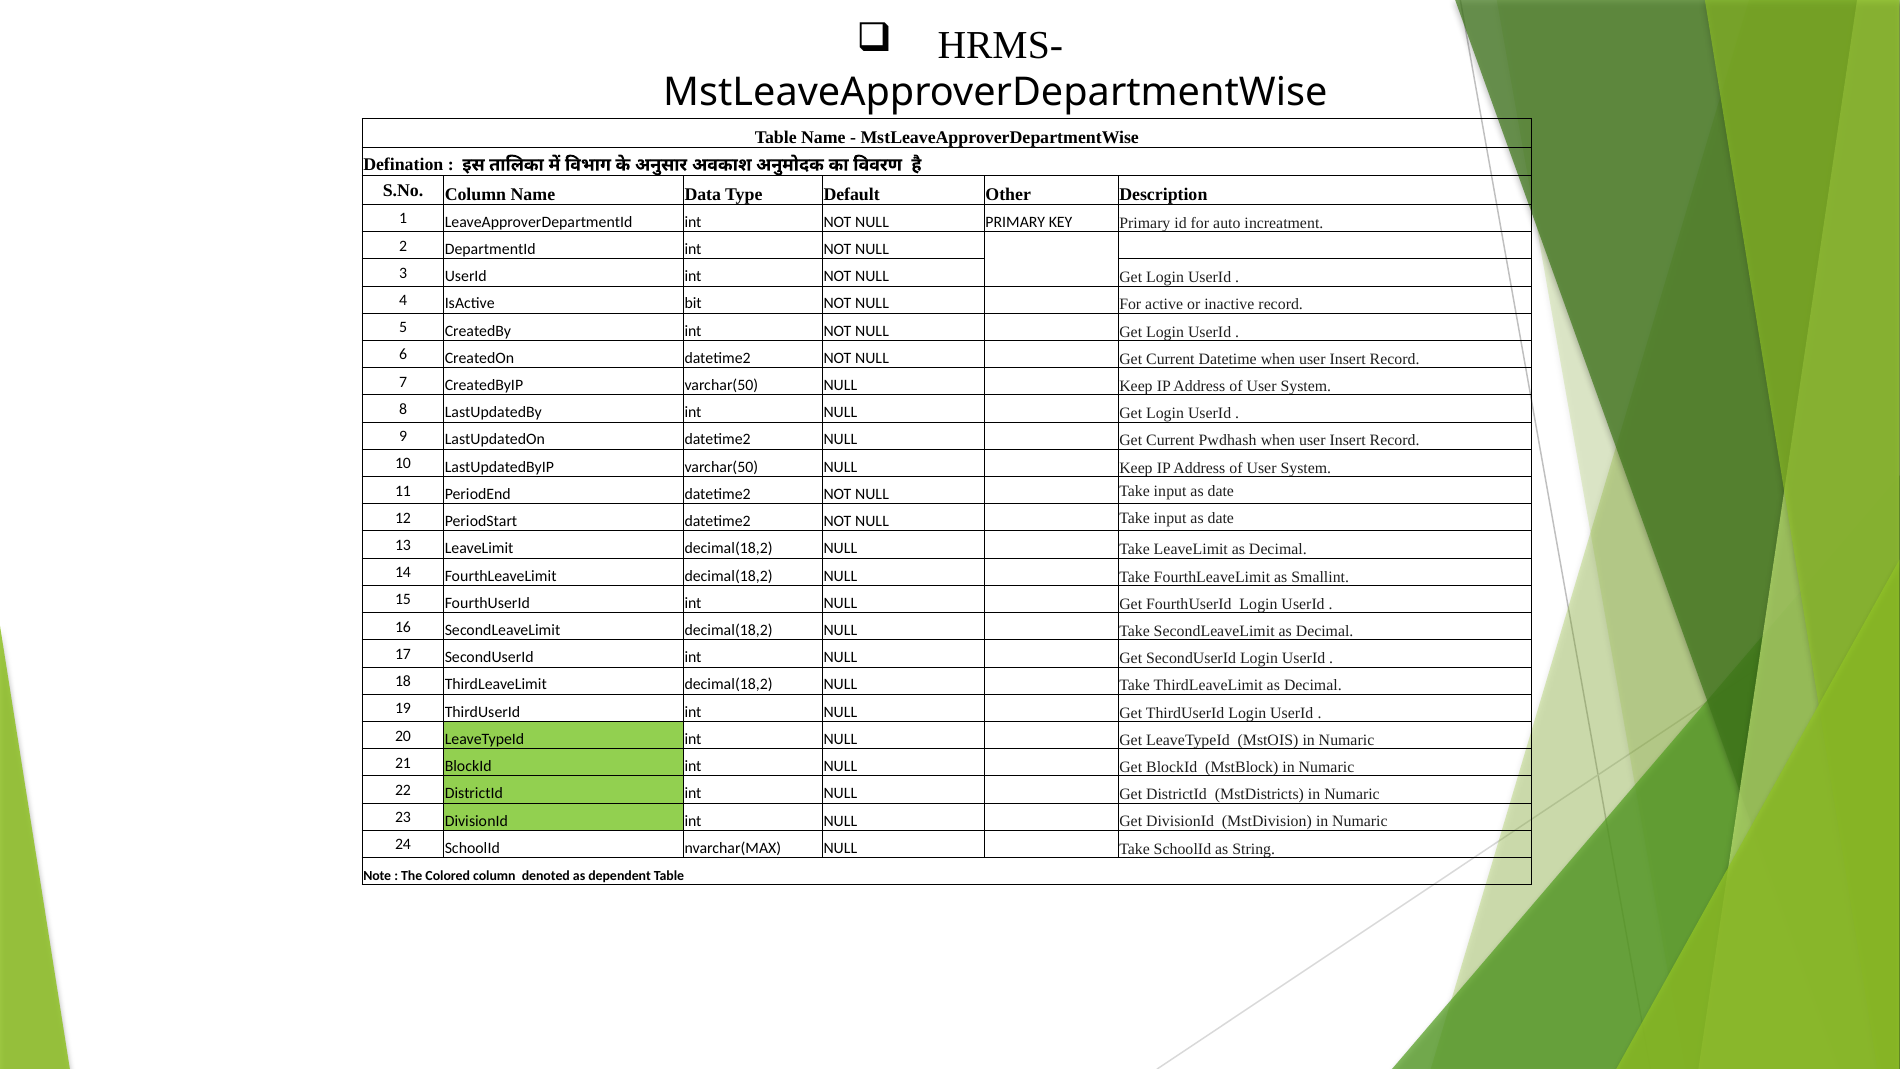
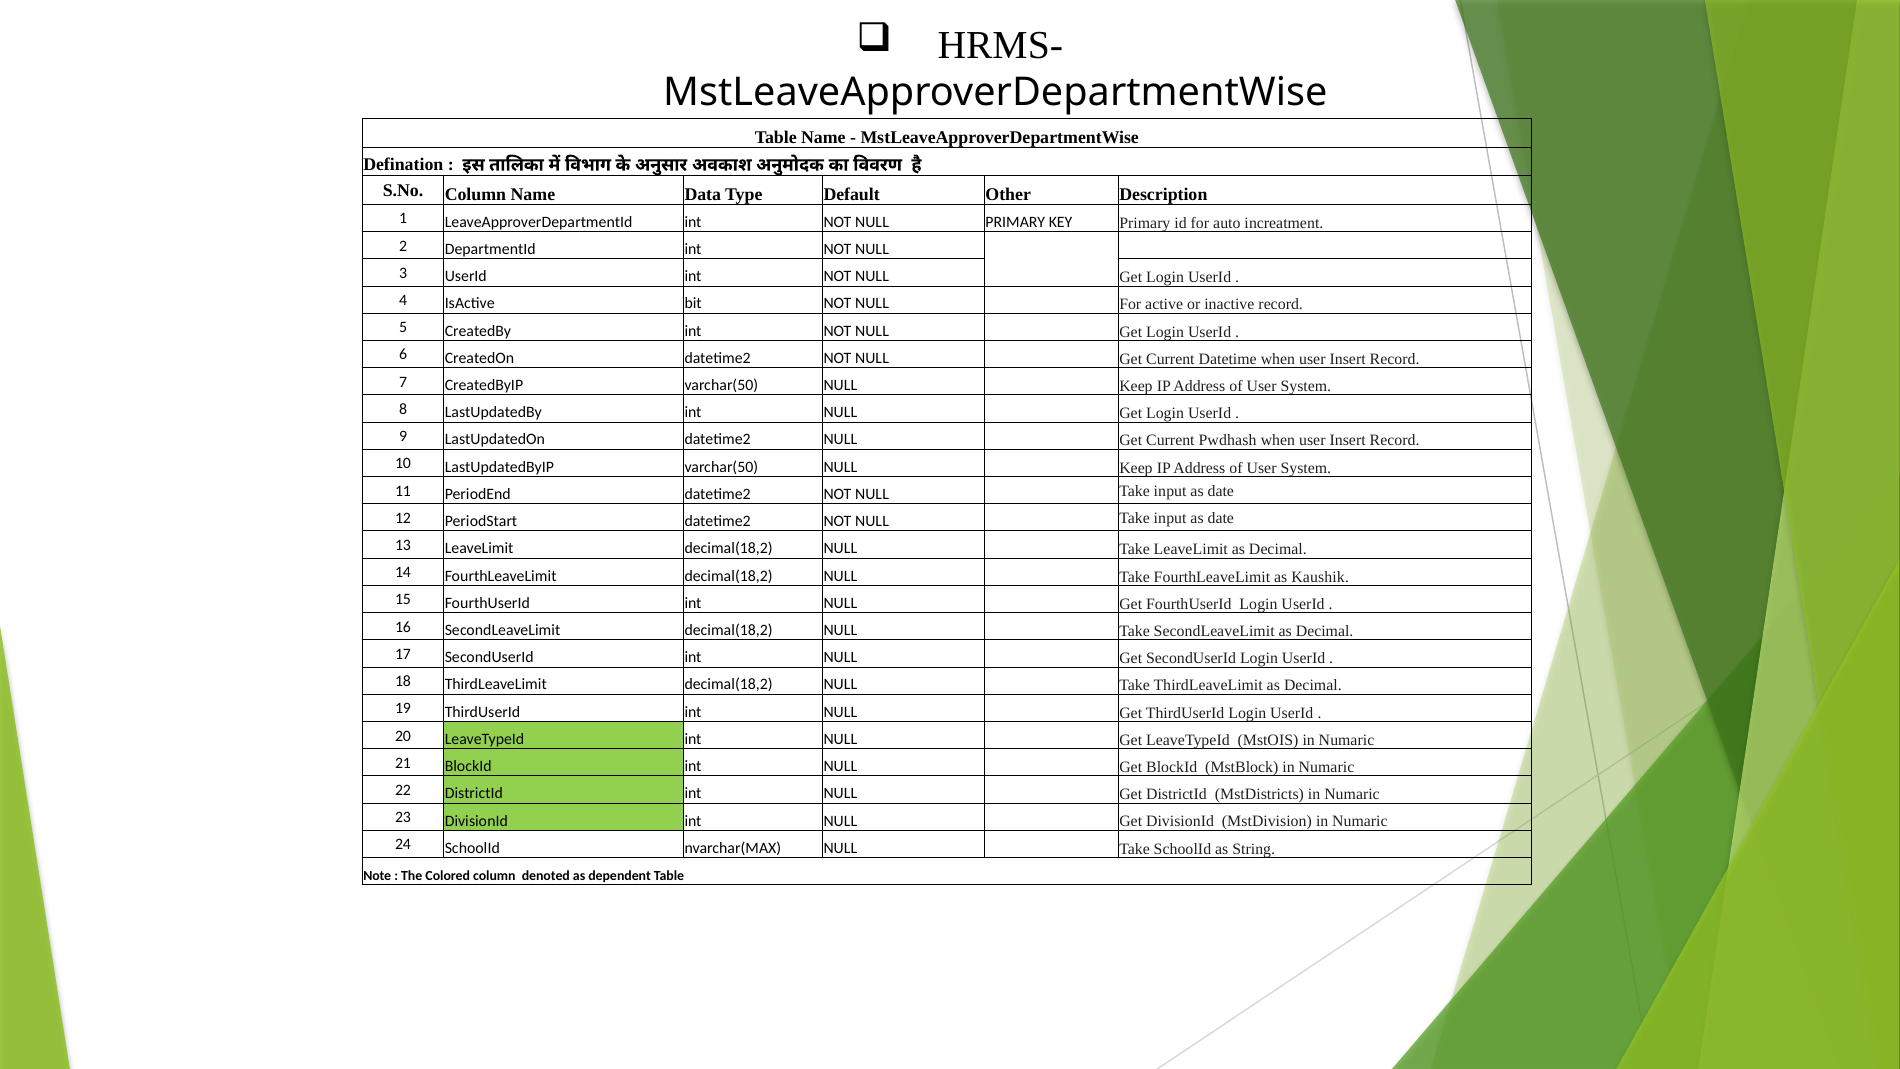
Smallint: Smallint -> Kaushik (1320, 577)
